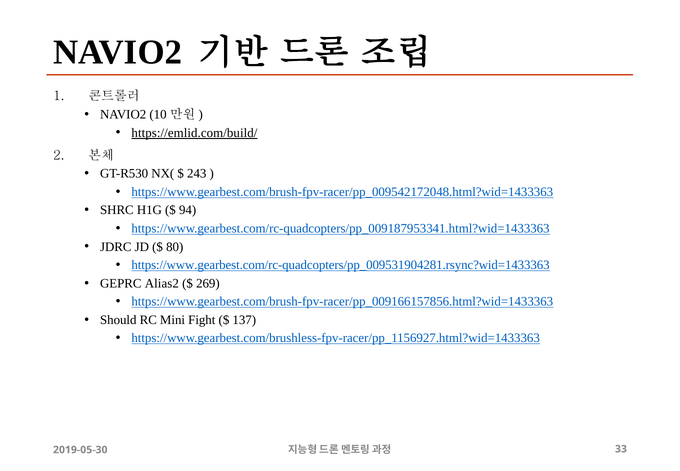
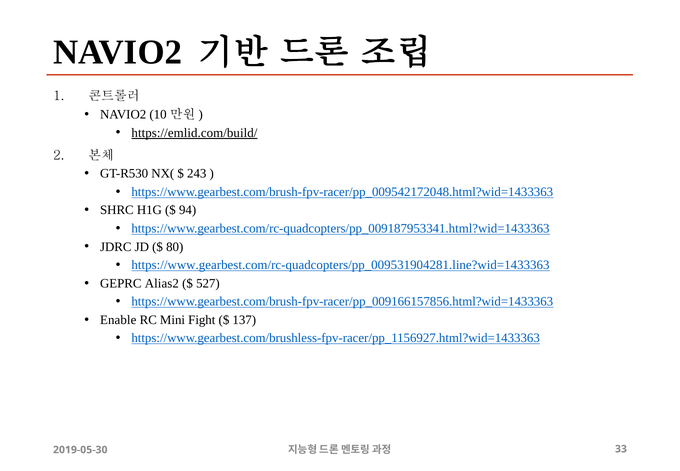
https://www.gearbest.com/rc-quadcopters/pp_009531904281.rsync?wid=1433363: https://www.gearbest.com/rc-quadcopters/pp_009531904281.rsync?wid=1433363 -> https://www.gearbest.com/rc-quadcopters/pp_009531904281.line?wid=1433363 (341, 265)
269: 269 -> 527 (208, 283)
Should: Should -> Enable (118, 320)
